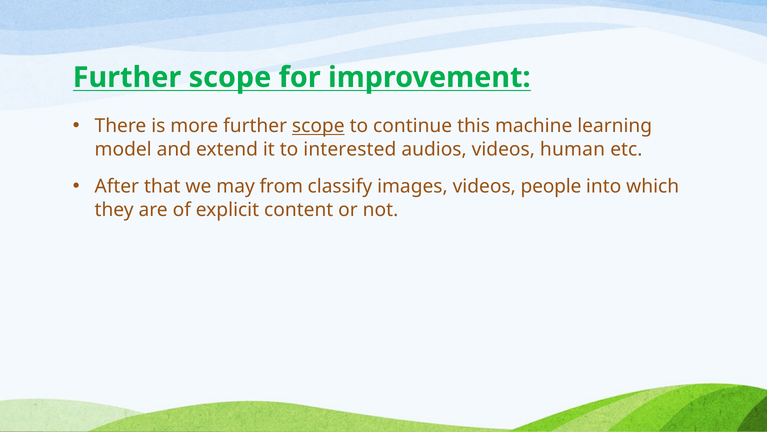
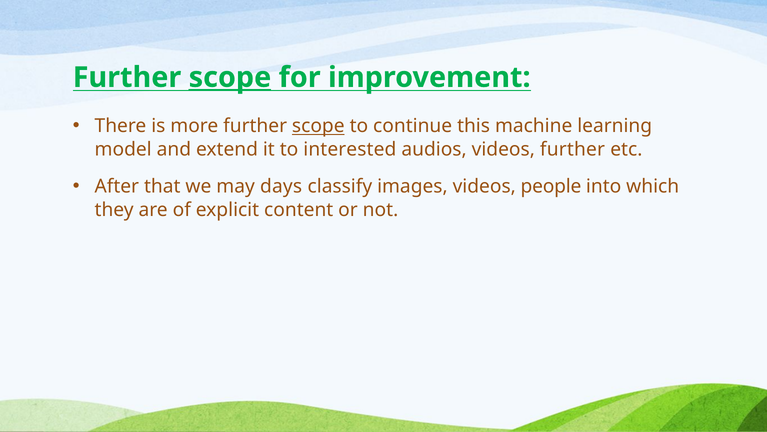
scope underline: none -> present (230, 77)
videos human: human -> further (573, 149)
from: from -> days (281, 186)
